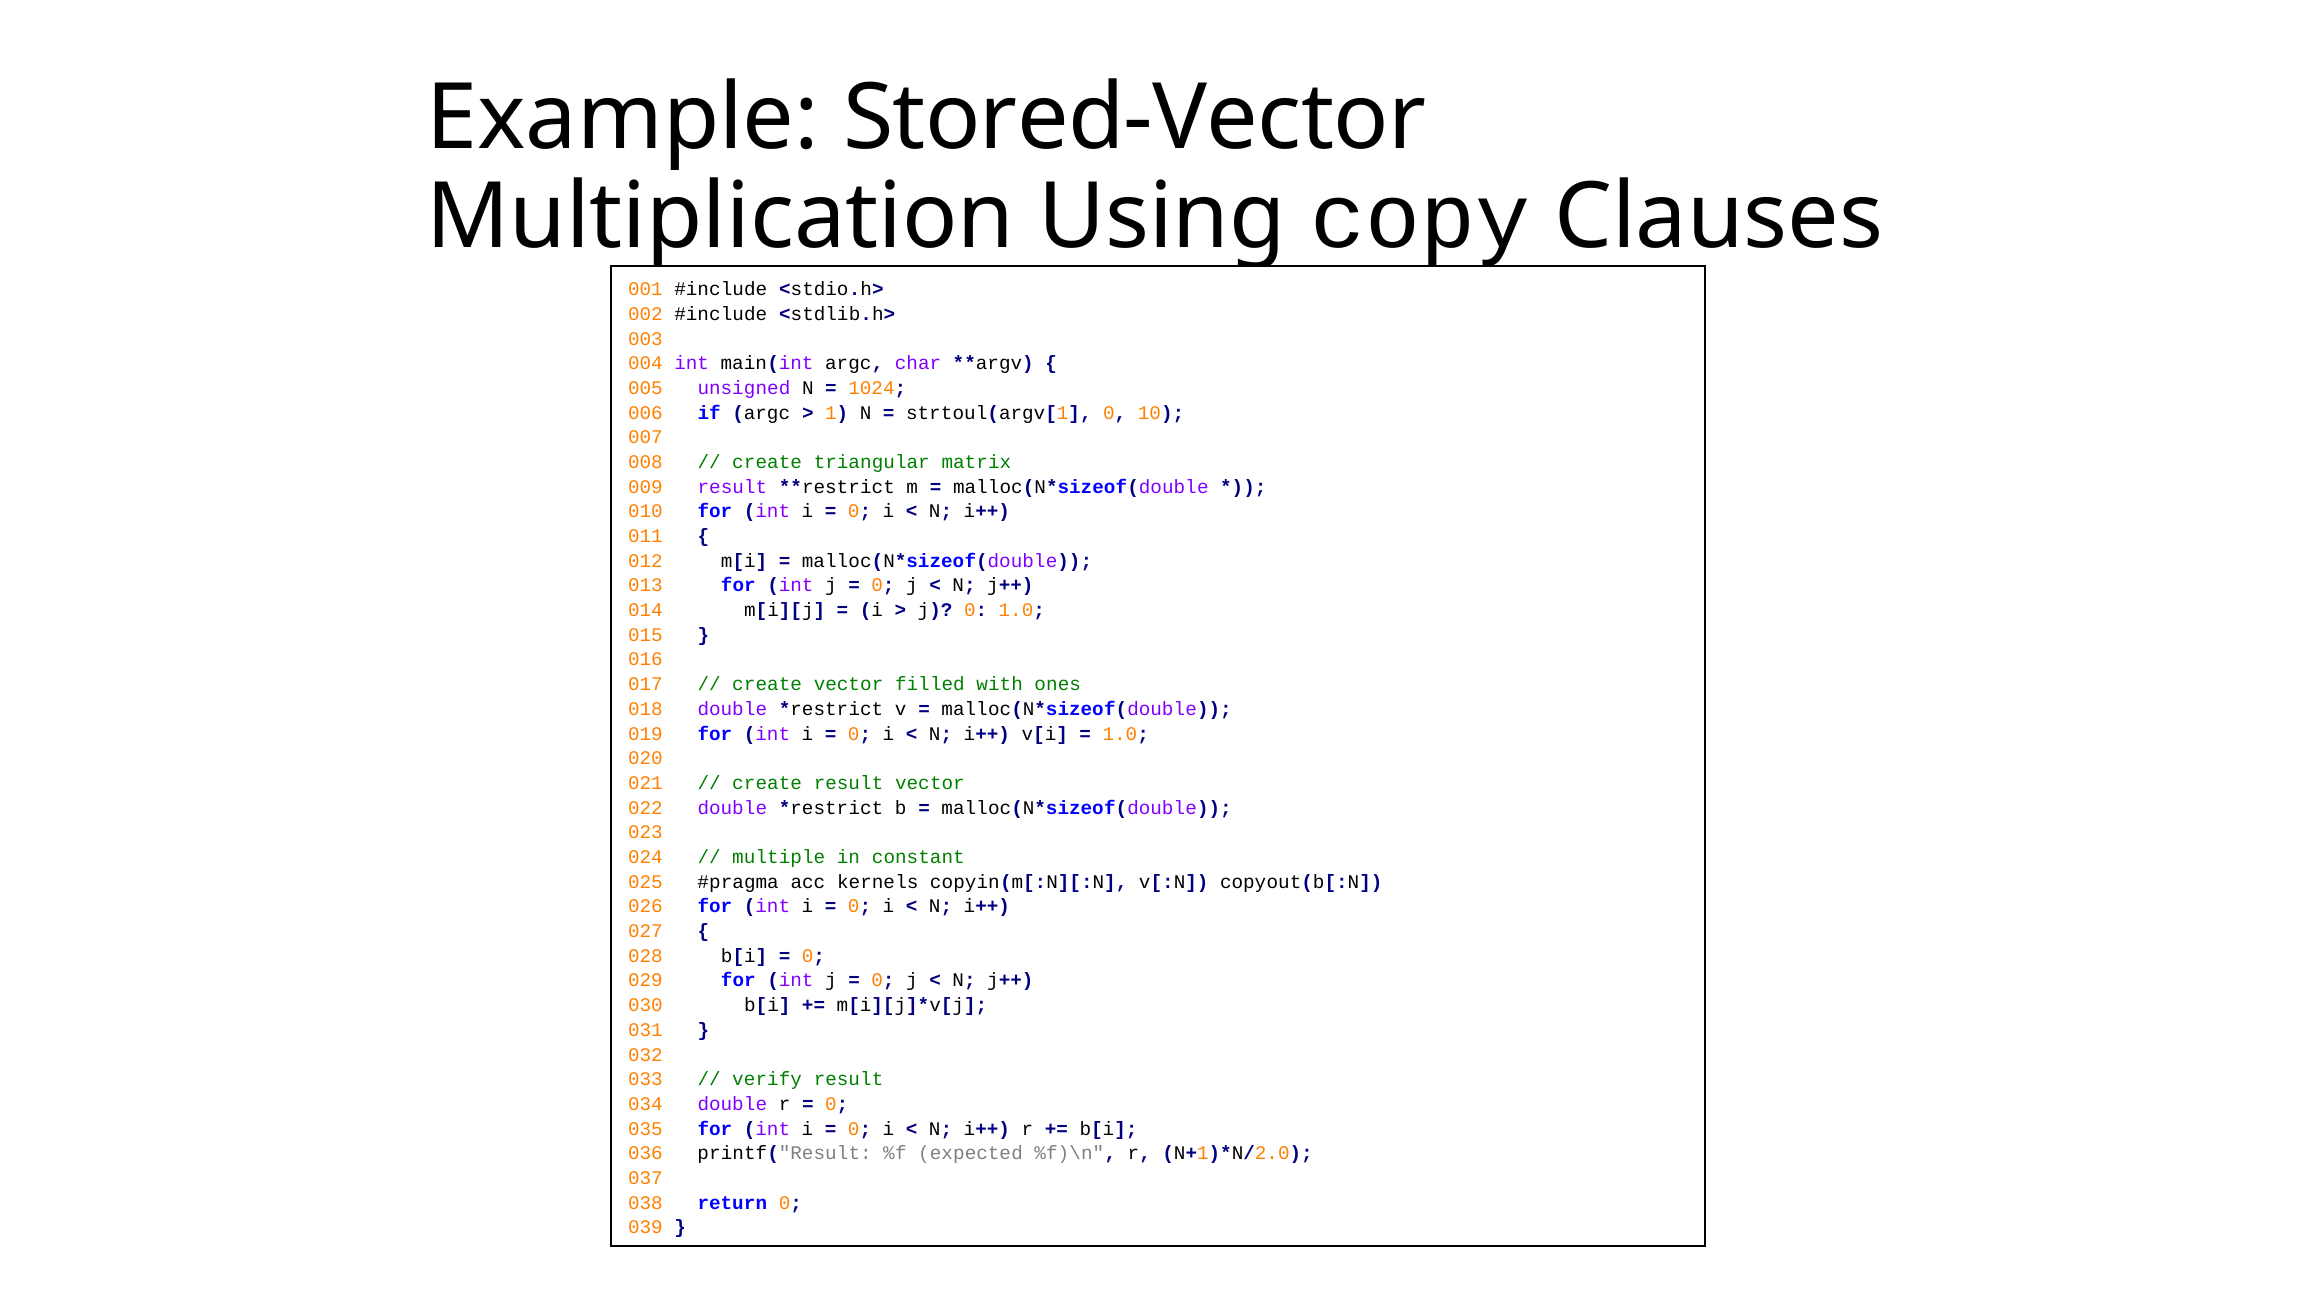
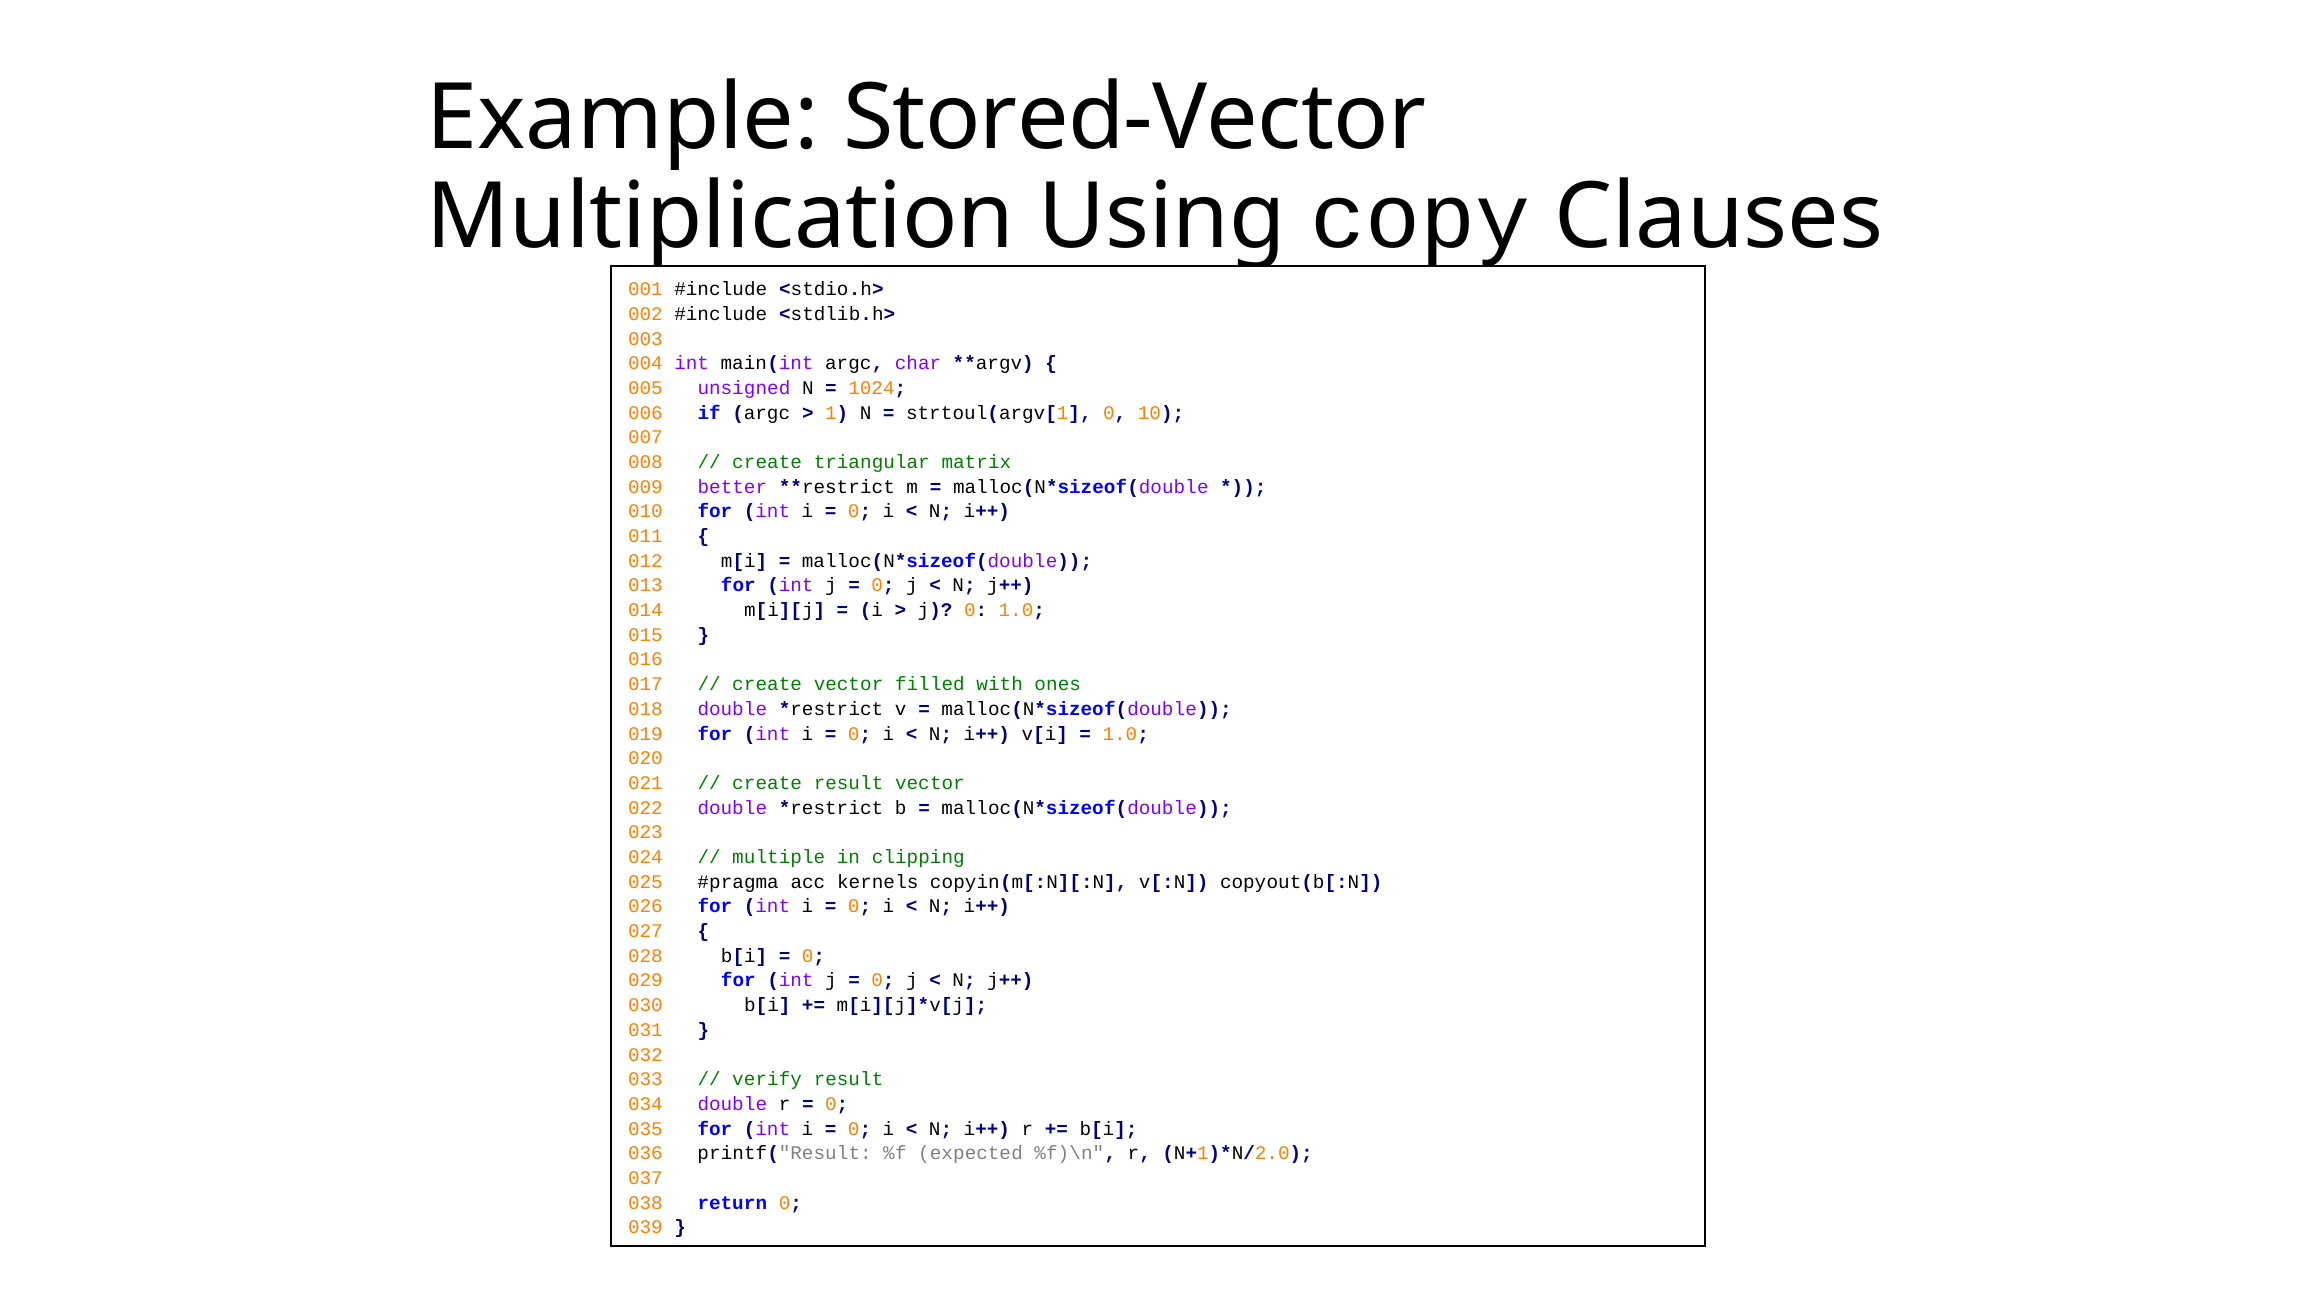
009 result: result -> better (732, 487)
constant: constant -> clipping (918, 857)
